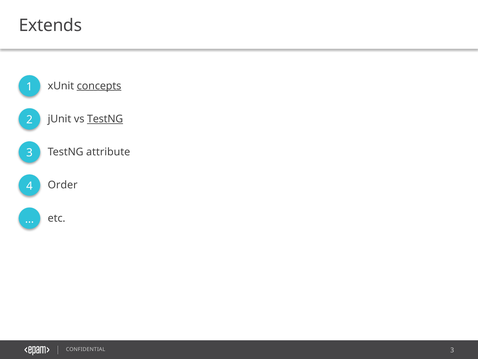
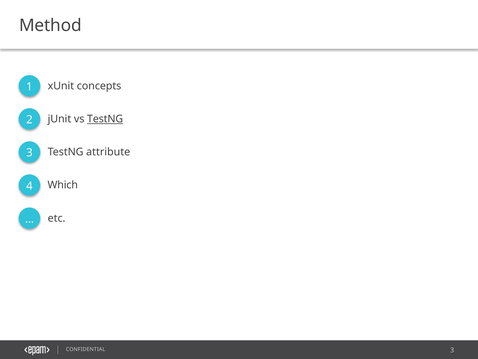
Extends: Extends -> Method (50, 26)
concepts underline: present -> none (99, 86)
Order: Order -> Which (63, 185)
